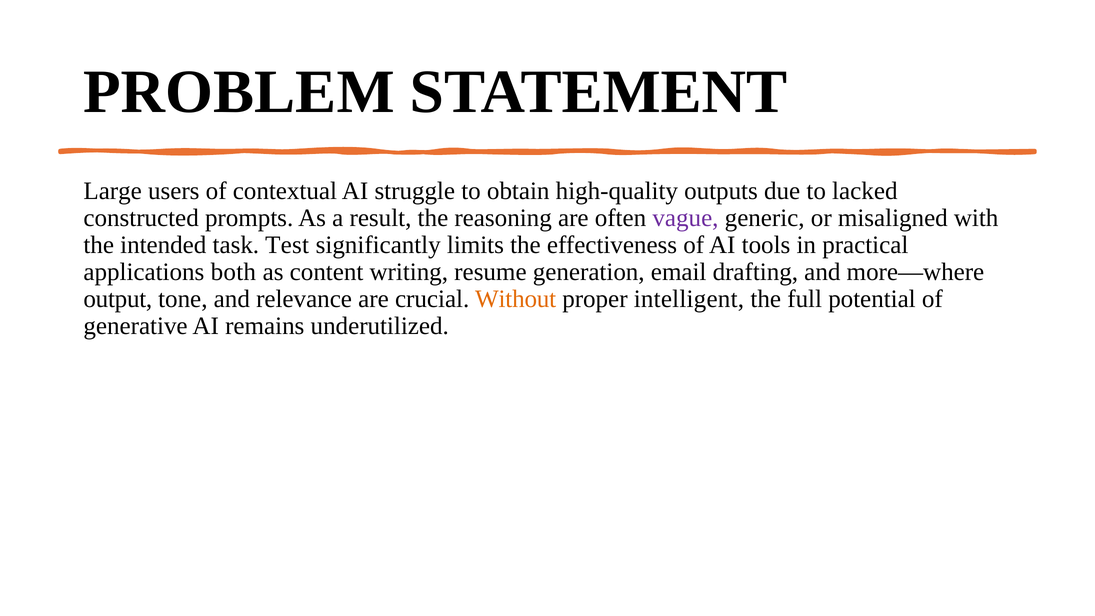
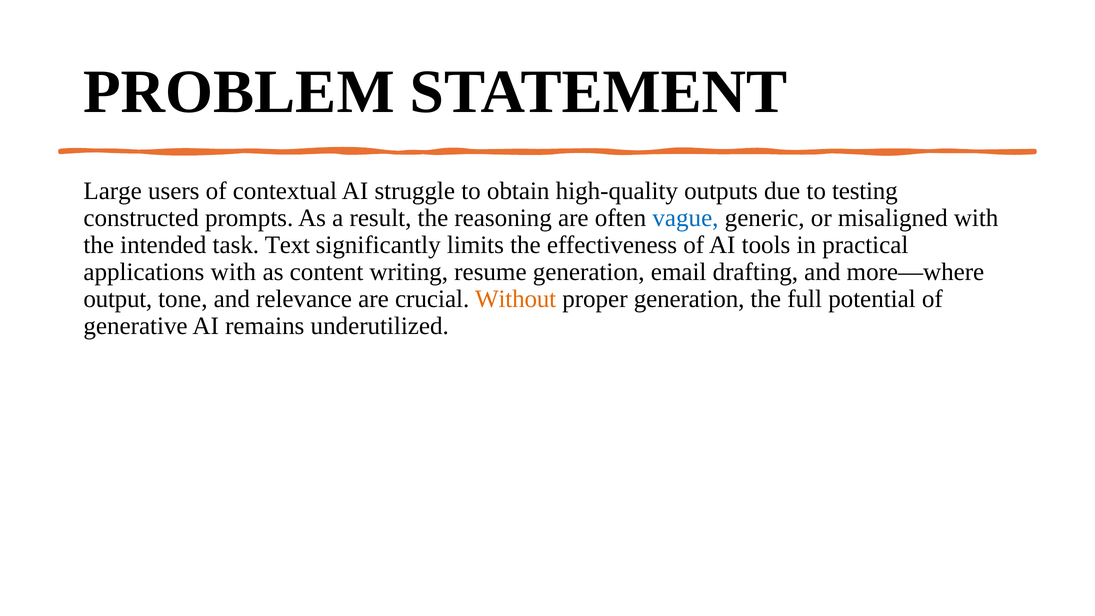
lacked: lacked -> testing (865, 191)
vague colour: purple -> blue (685, 218)
Test: Test -> Text (287, 245)
applications both: both -> with (233, 272)
proper intelligent: intelligent -> generation (689, 299)
